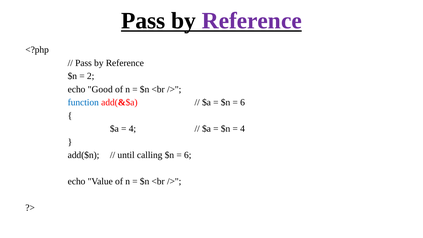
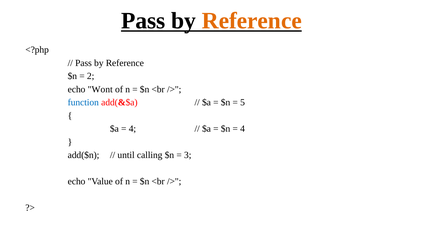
Reference colour: purple -> orange (252, 21)
Good: Good -> Wont (100, 89)
6: 6 -> 5 (243, 102)
6: 6 -> 3 (188, 155)
